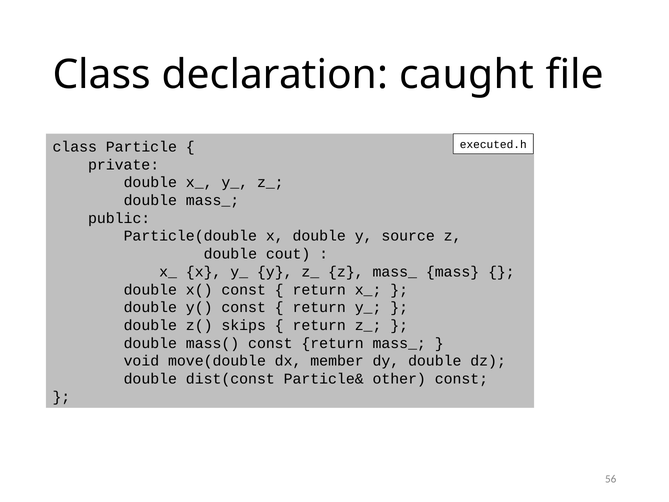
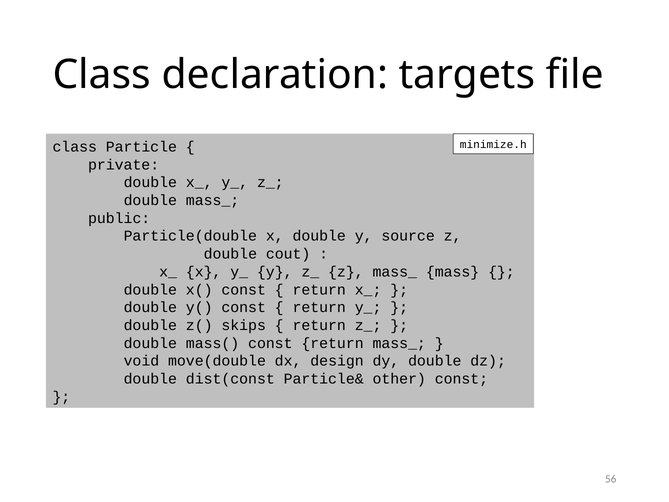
caught: caught -> targets (467, 75)
executed.h: executed.h -> minimize.h (493, 144)
member: member -> design (337, 361)
